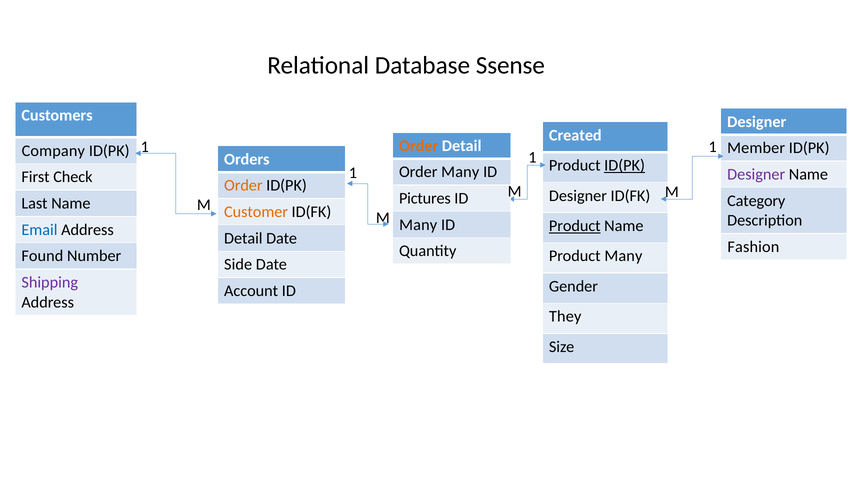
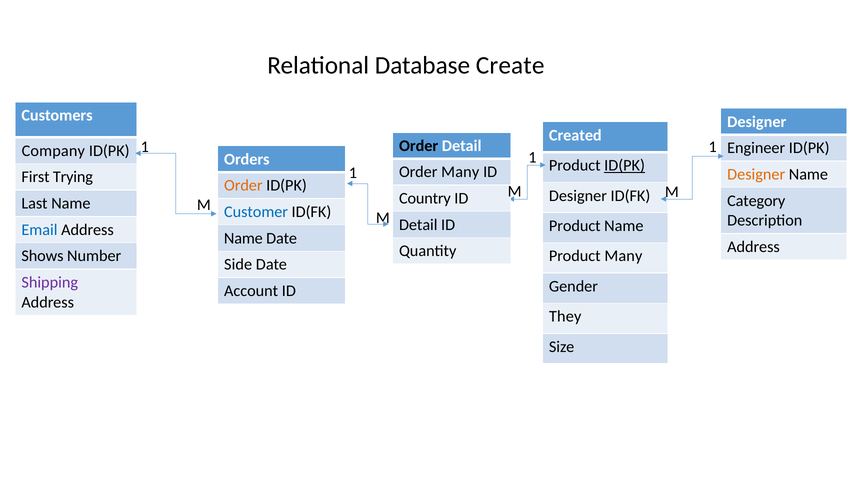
Ssense: Ssense -> Create (510, 66)
Order colour: orange -> black (419, 146)
Member: Member -> Engineer (756, 148)
Designer colour: purple -> orange (756, 174)
Check: Check -> Trying (73, 177)
Pictures: Pictures -> Country (425, 198)
Customer colour: orange -> blue (256, 212)
Many: Many -> Detail (418, 225)
Product underline: present -> none (575, 226)
Detail: Detail -> Name (243, 238)
Fashion: Fashion -> Address (754, 247)
Found: Found -> Shows (42, 256)
